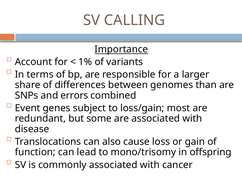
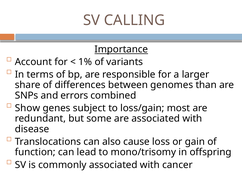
Event: Event -> Show (27, 108)
